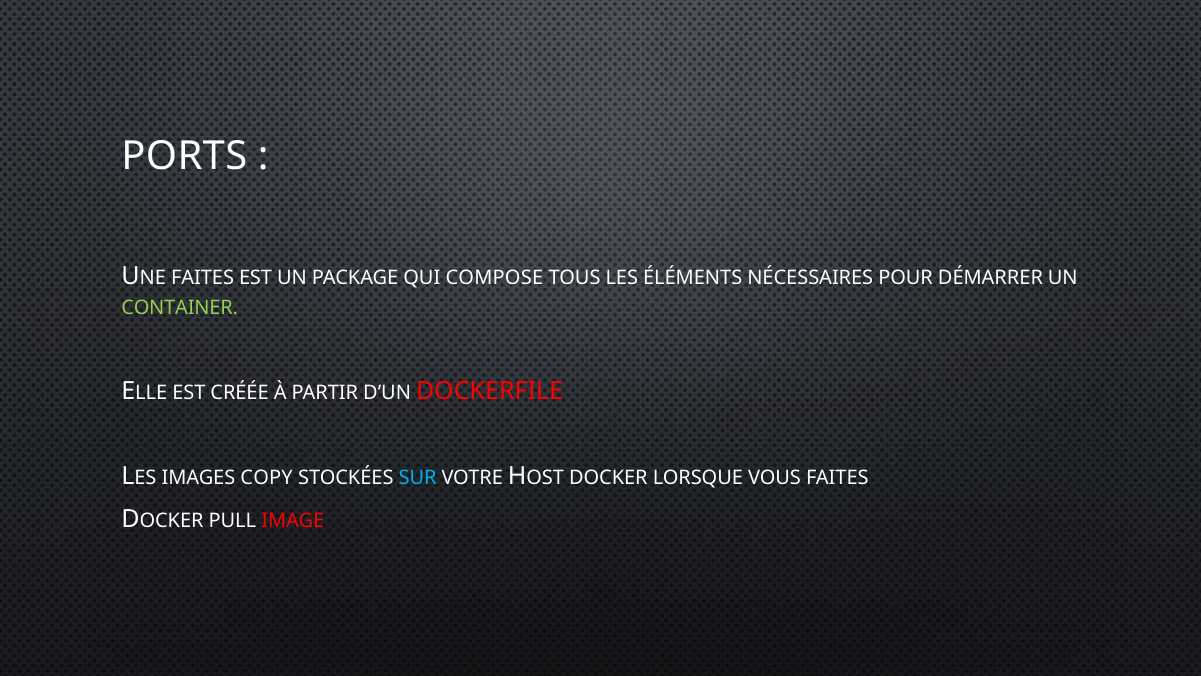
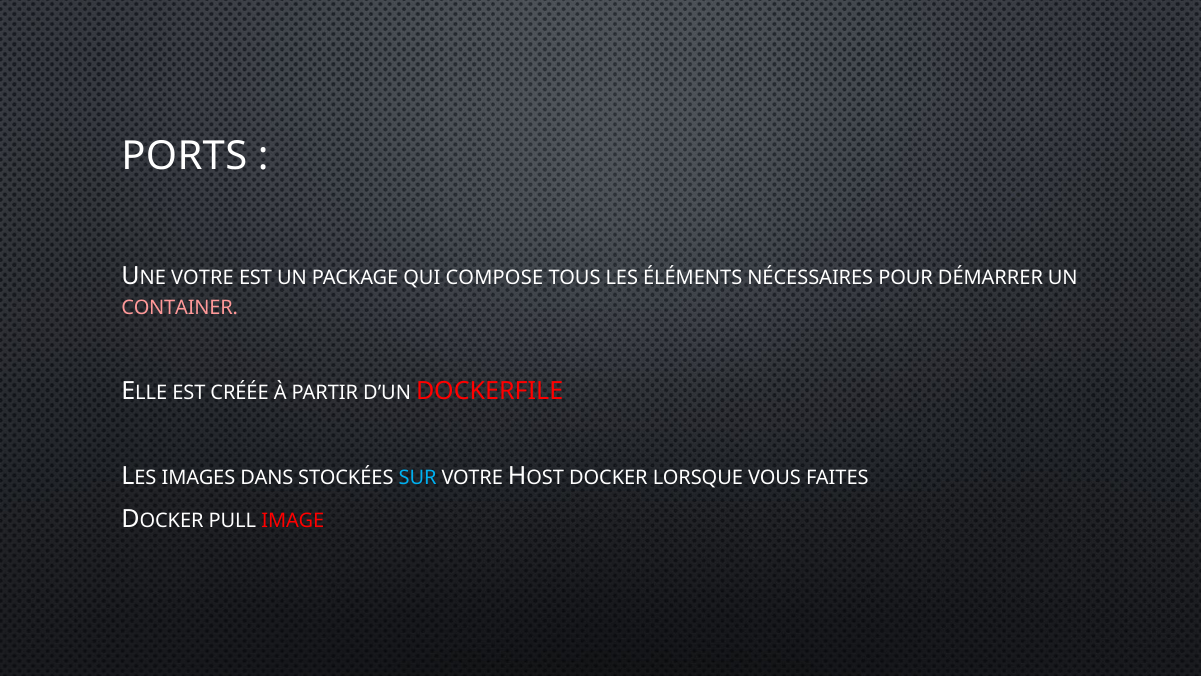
FAITES: FAITES -> VOTRE (203, 277)
CONTAINER colour: light green -> pink (180, 307)
COPY: COPY -> DANS (267, 478)
